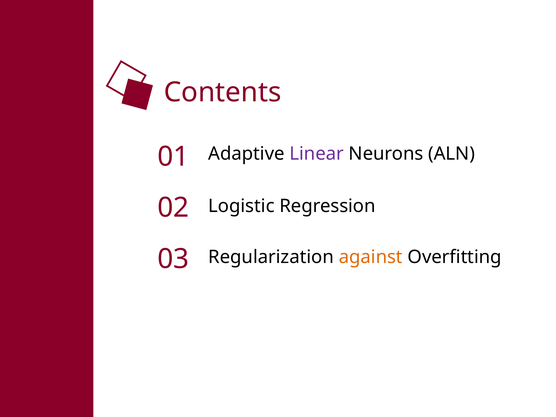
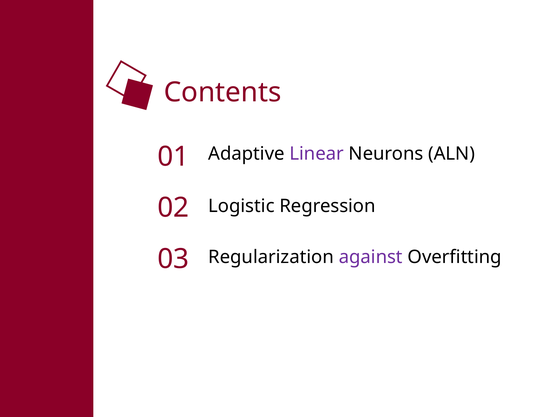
against colour: orange -> purple (371, 257)
